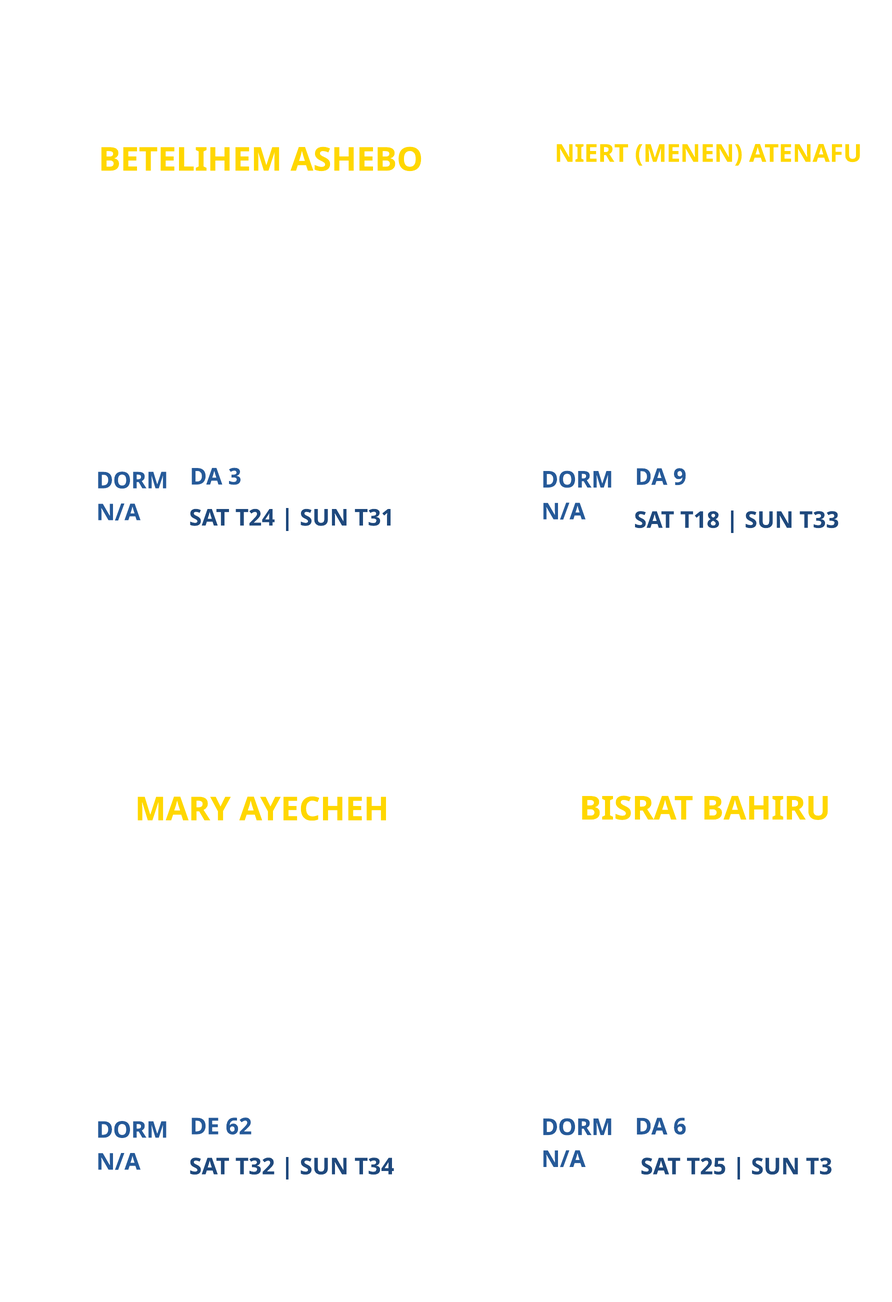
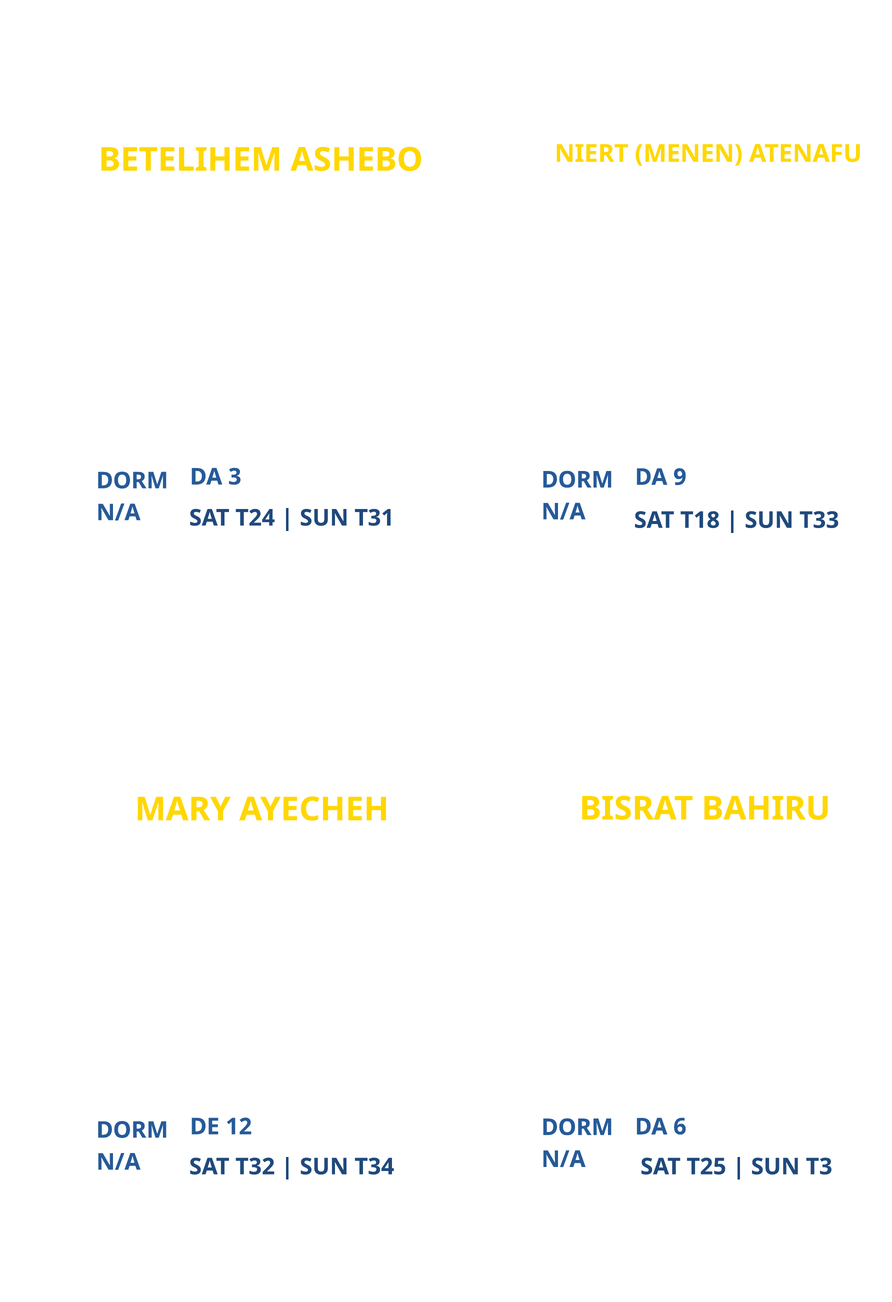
62: 62 -> 12 (239, 1127)
